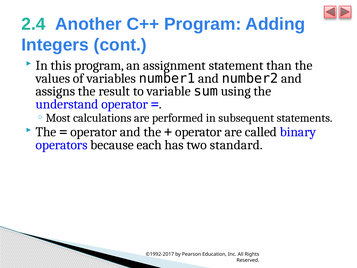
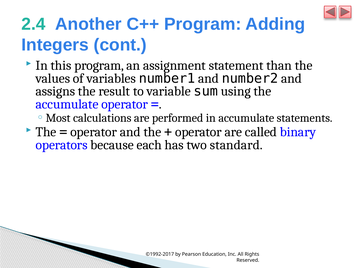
understand: understand -> accumulate (67, 104)
in subsequent: subsequent -> accumulate (246, 118)
